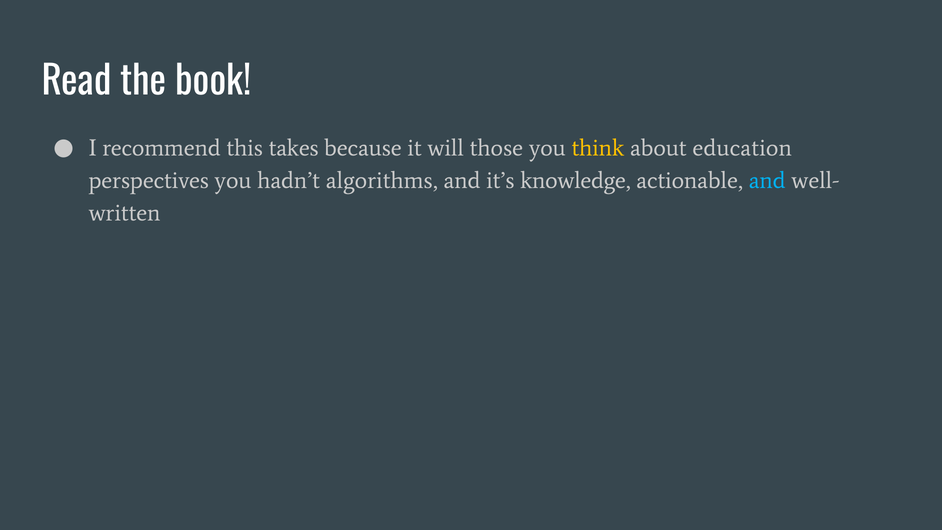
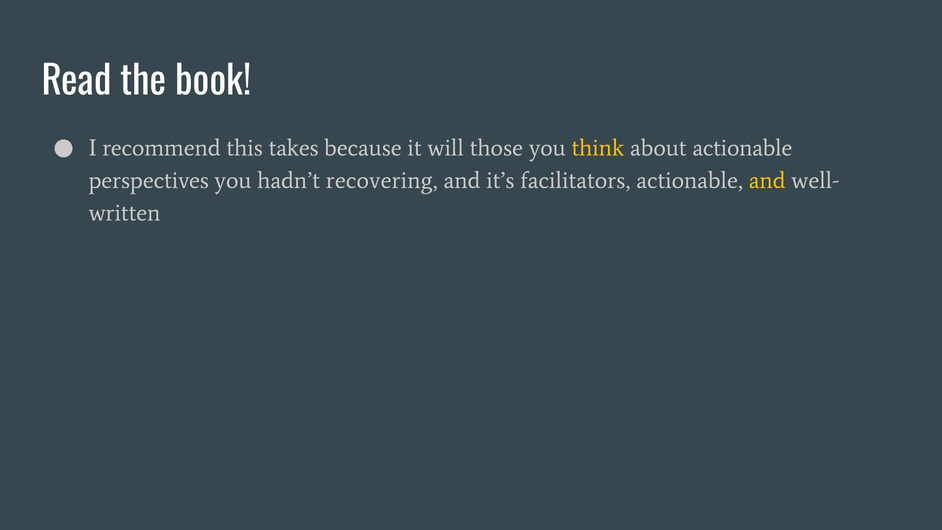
about education: education -> actionable (742, 148)
algorithms: algorithms -> recovering (382, 181)
knowledge: knowledge -> facilitators (575, 181)
and colour: light blue -> yellow (767, 181)
